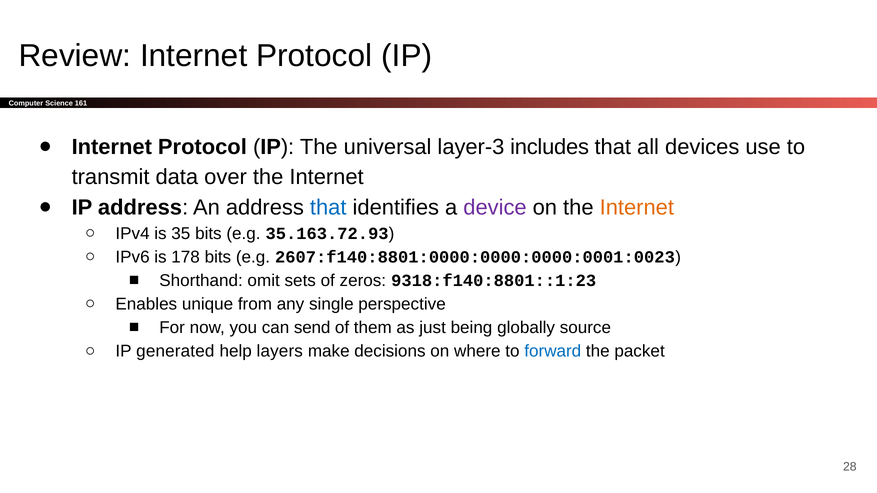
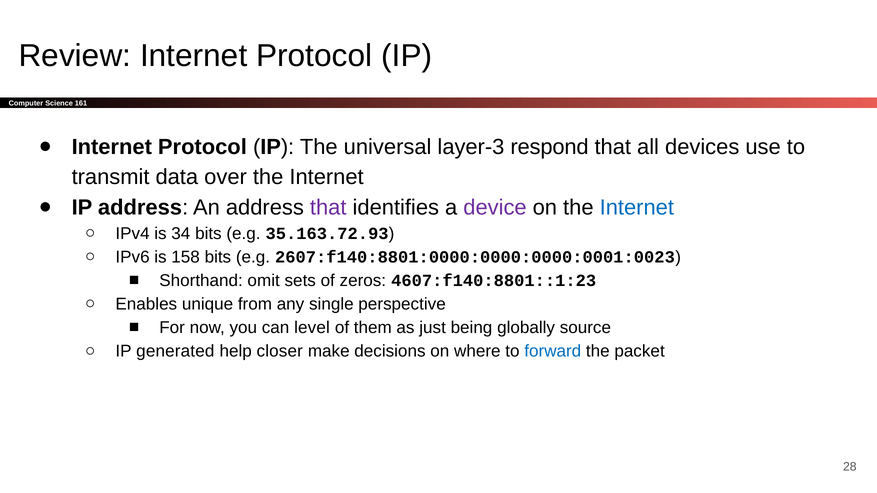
includes: includes -> respond (550, 147)
that colour: blue -> purple (328, 207)
Internet colour: orange -> blue (637, 207)
35: 35 -> 34 (181, 234)
178: 178 -> 158 (186, 257)
9318:f140:8801::1:23: 9318:f140:8801::1:23 -> 4607:f140:8801::1:23 (494, 281)
send: send -> level (312, 328)
layers: layers -> closer (280, 352)
